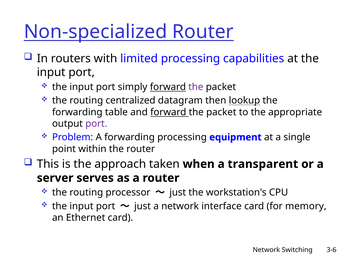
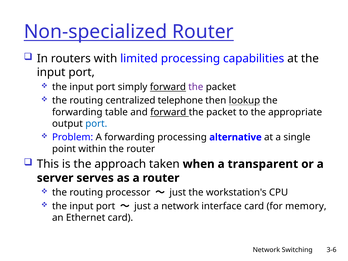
datagram: datagram -> telephone (180, 100)
port colour: purple -> blue (96, 124)
equipment: equipment -> alternative (235, 137)
